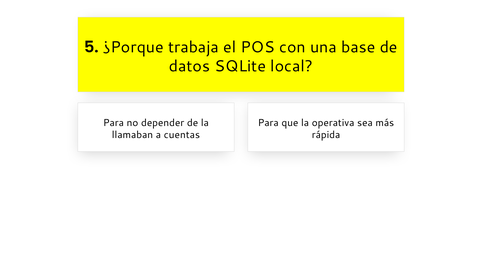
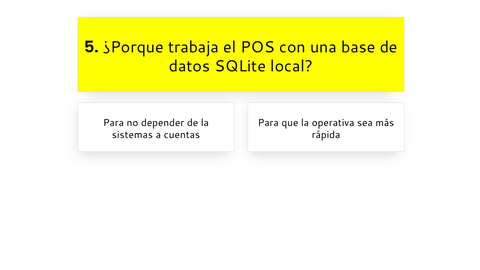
llamaban: llamaban -> sistemas (132, 135)
